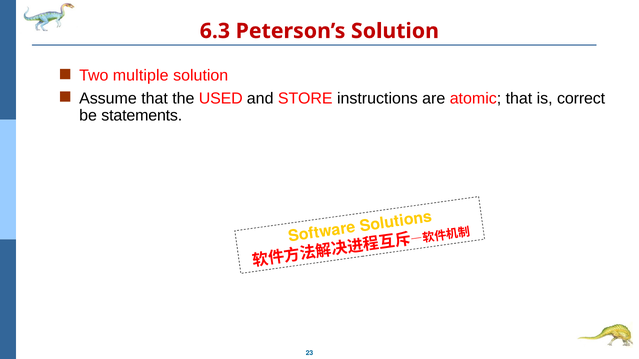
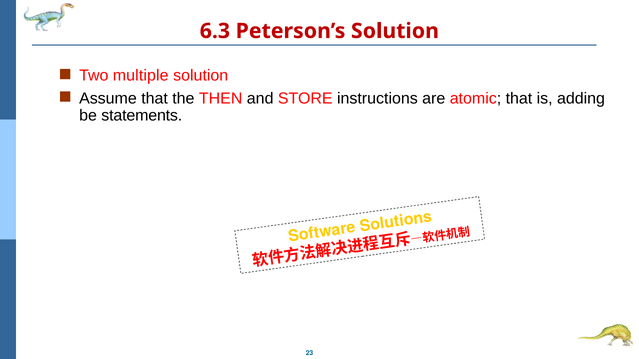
USED: USED -> THEN (221, 98)
correct: correct -> adding (581, 98)
